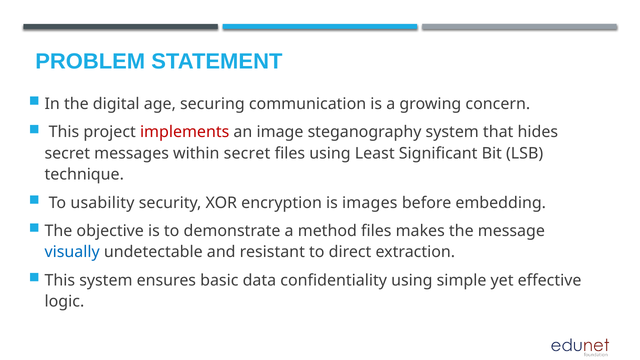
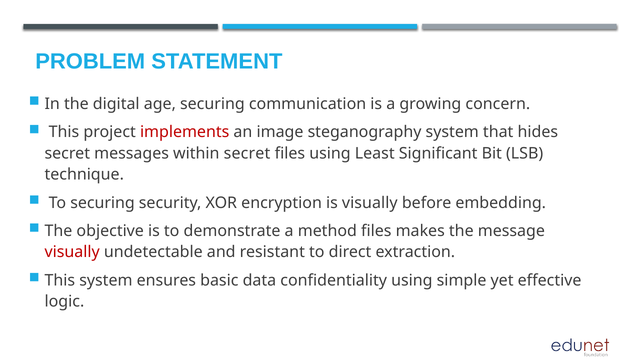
To usability: usability -> securing (103, 203)
is images: images -> visually (370, 203)
visually colour: blue -> red (72, 252)
